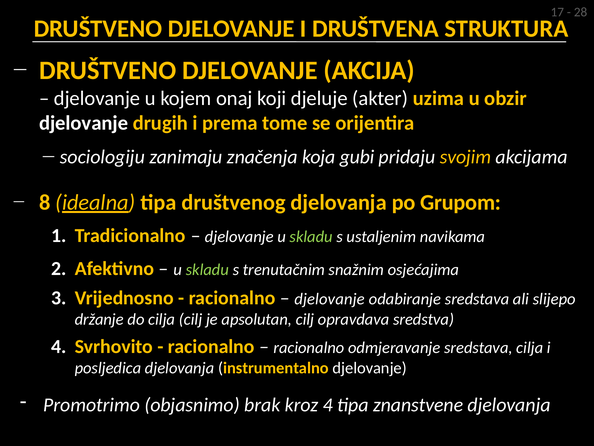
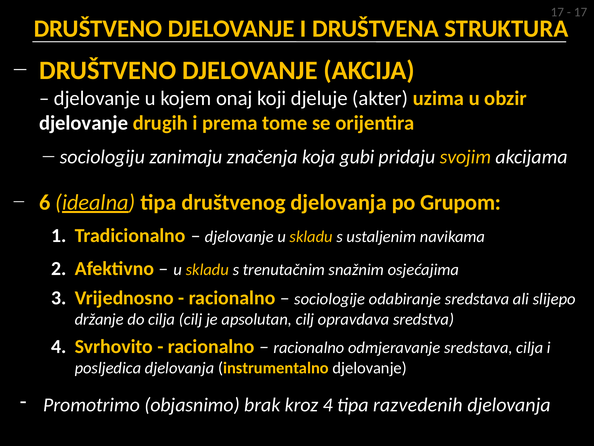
28: 28 -> 17 (581, 12)
8: 8 -> 6 (45, 202)
skladu colour: light green -> yellow (311, 237)
skladu colour: light green -> yellow (207, 269)
djelovanje: djelovanje -> sociologije (330, 299)
znanstvene: znanstvene -> razvedenih (418, 405)
